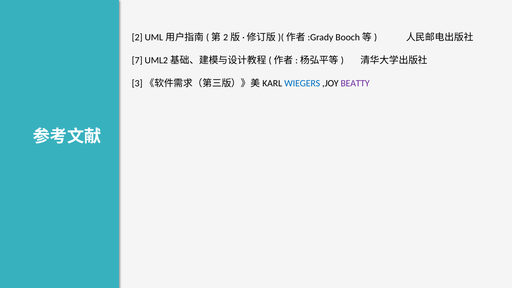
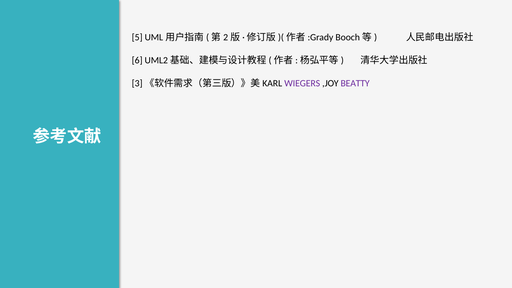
2: 2 -> 5 (137, 37)
7: 7 -> 6 (137, 60)
WIEGERS colour: blue -> purple (302, 84)
